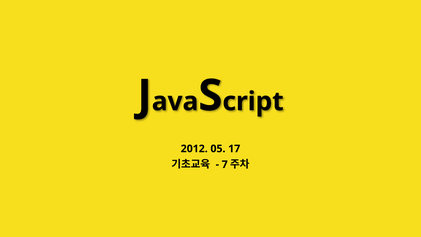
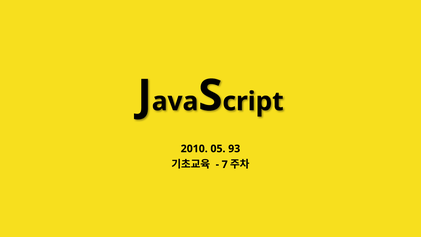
2012: 2012 -> 2010 (194, 149)
17: 17 -> 93 (234, 149)
